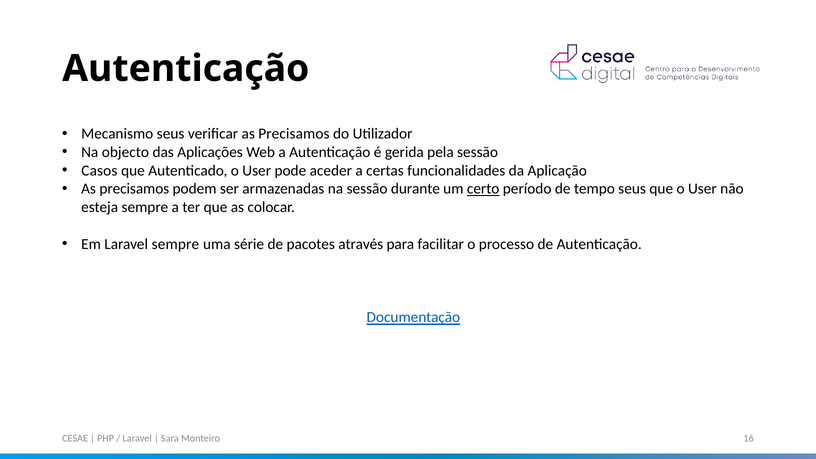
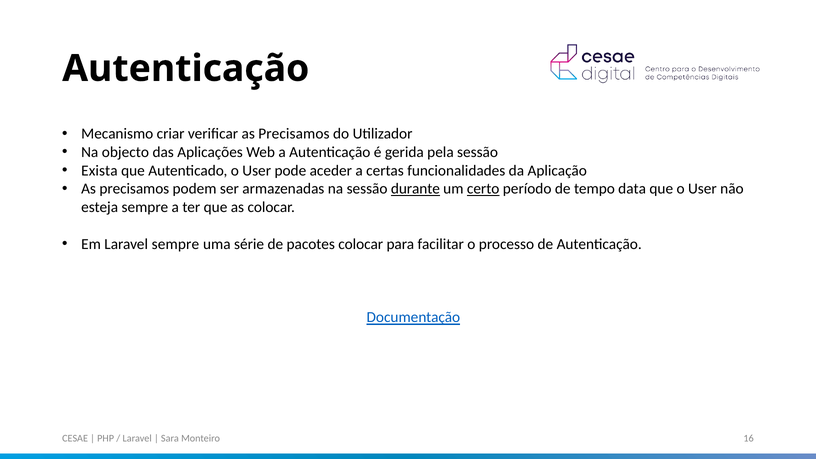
Mecanismo seus: seus -> criar (171, 134)
Casos: Casos -> Exista (99, 171)
durante underline: none -> present (415, 189)
tempo seus: seus -> data (632, 189)
pacotes através: através -> colocar (361, 244)
